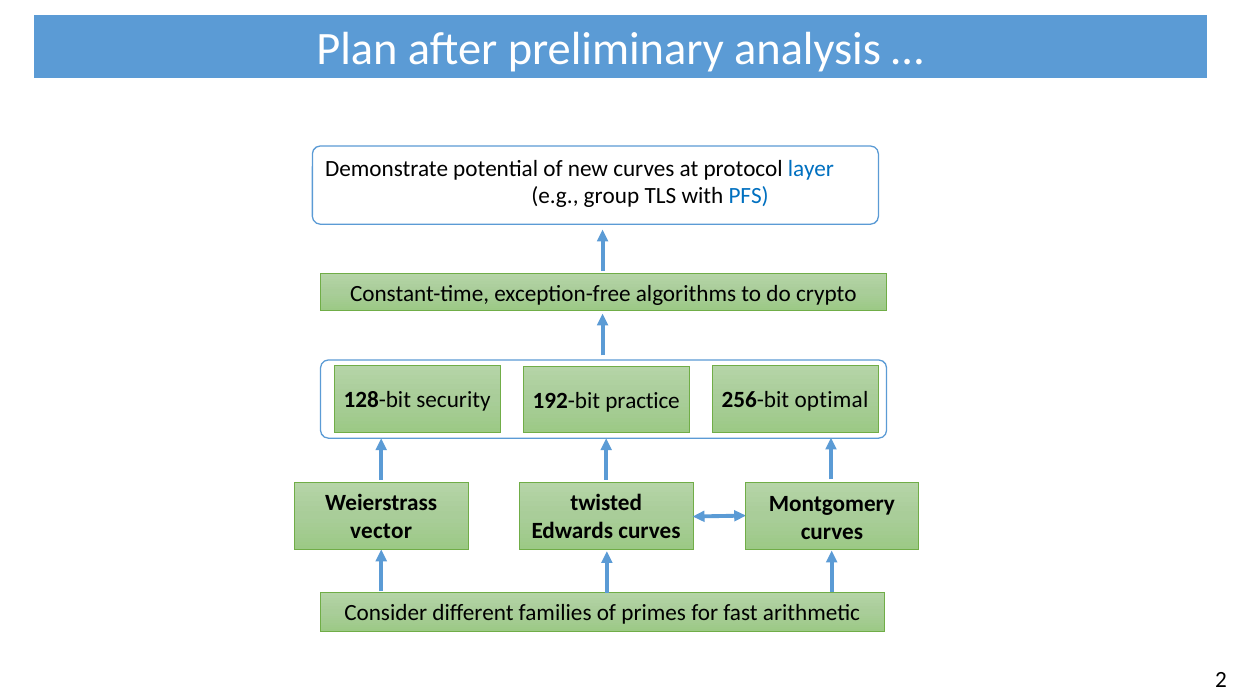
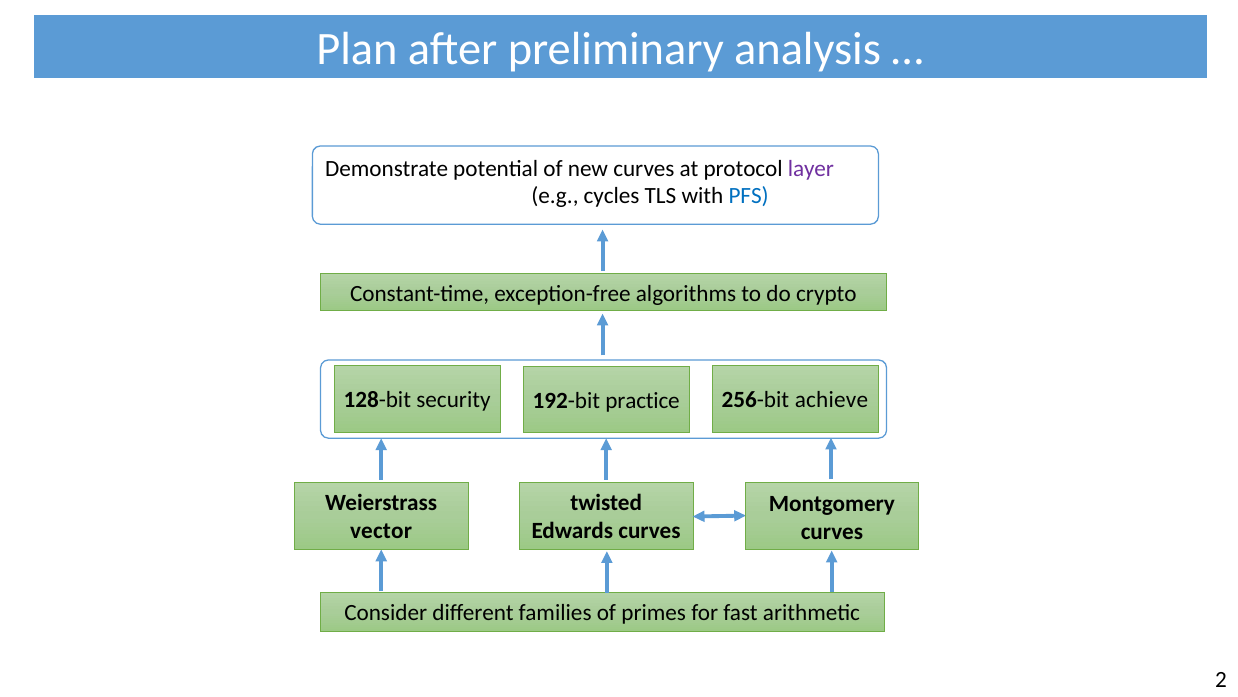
layer colour: blue -> purple (811, 168)
group: group -> cycles (612, 196)
optimal: optimal -> achieve (831, 400)
